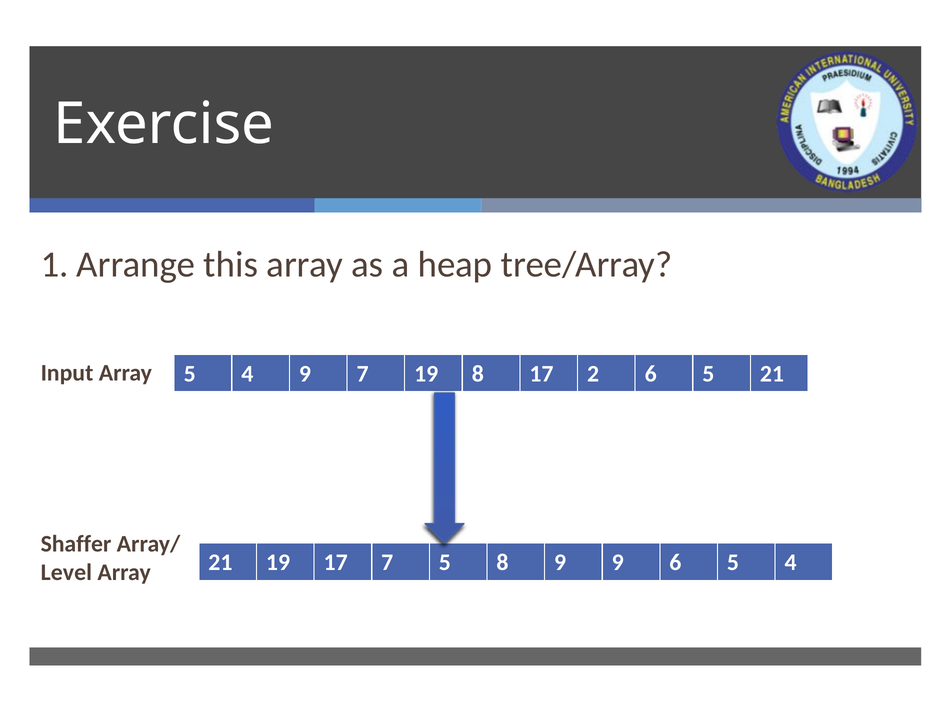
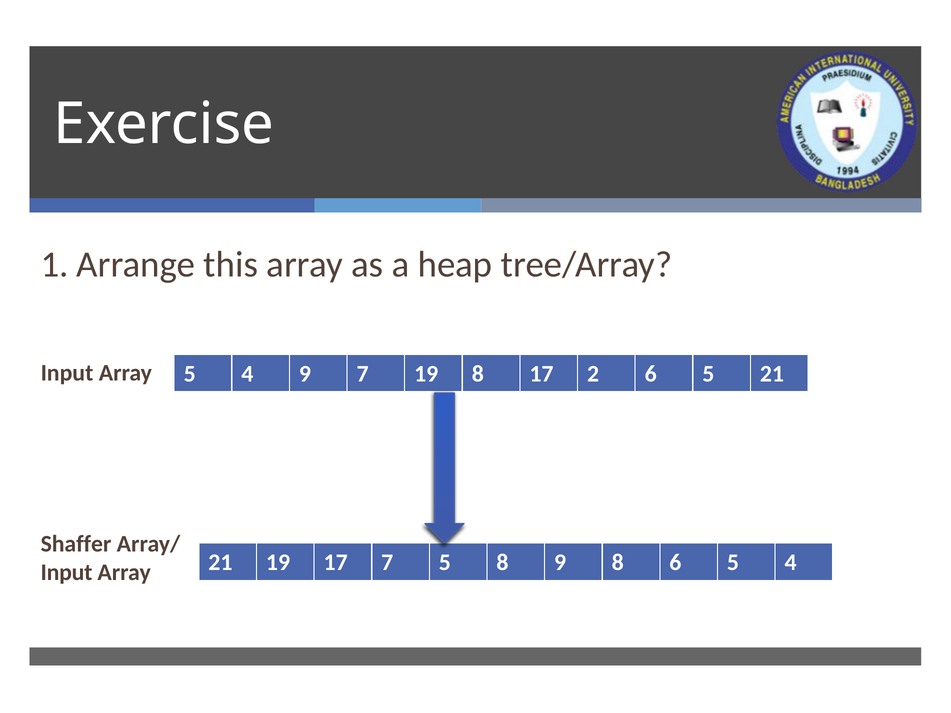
9 9: 9 -> 8 (618, 563)
Level: Level -> Input (66, 573)
